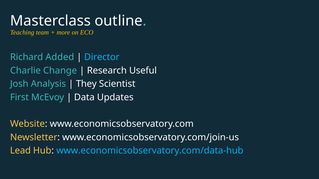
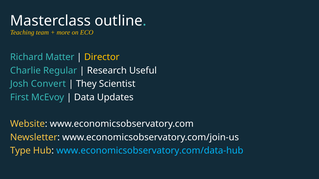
Added: Added -> Matter (60, 57)
Director colour: light blue -> yellow (102, 57)
Change: Change -> Regular (60, 71)
Analysis: Analysis -> Convert (48, 84)
Lead: Lead -> Type (20, 151)
